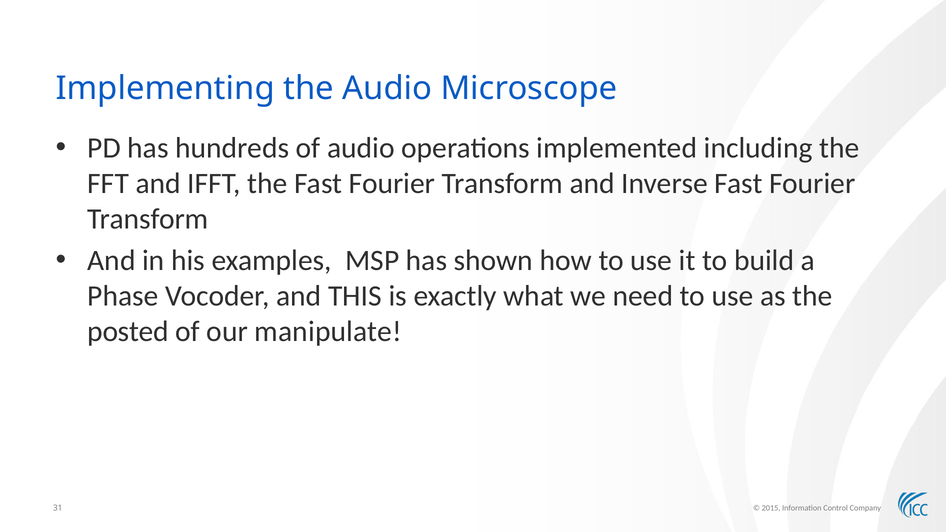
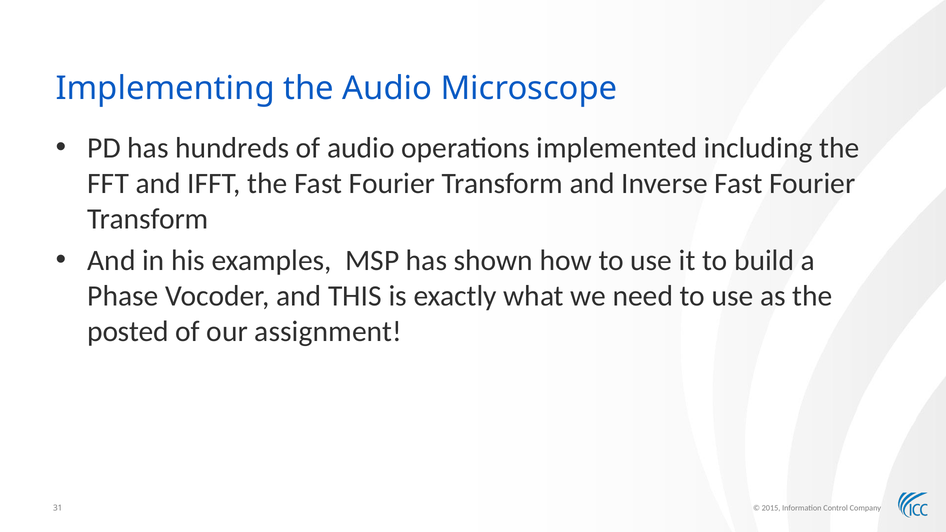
manipulate: manipulate -> assignment (328, 331)
